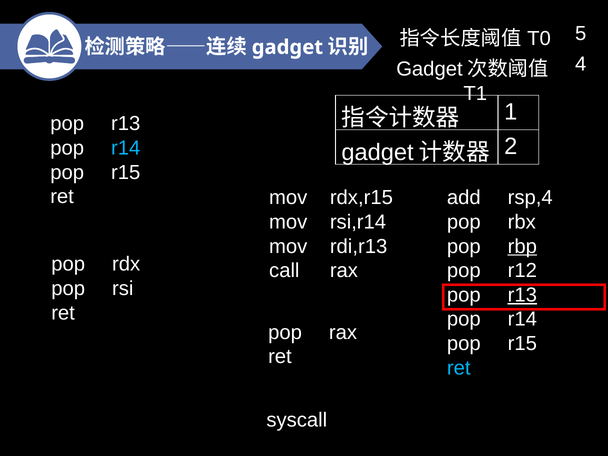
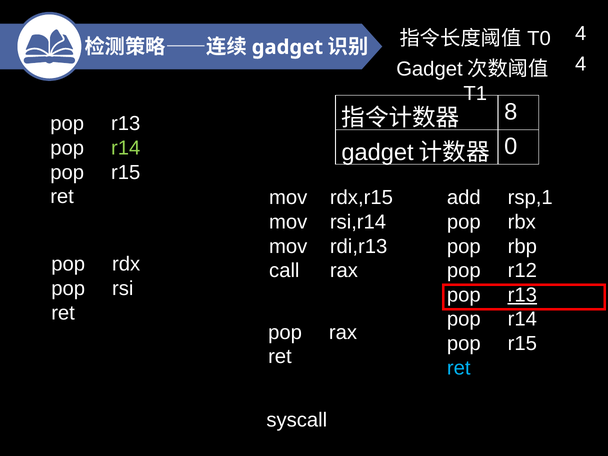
5: 5 -> 4 (581, 34)
1: 1 -> 8 (511, 112)
r14 colour: light blue -> light green (126, 148)
2: 2 -> 0 (511, 146)
rsp,4: rsp,4 -> rsp,1 (530, 198)
rbp underline: present -> none (522, 246)
